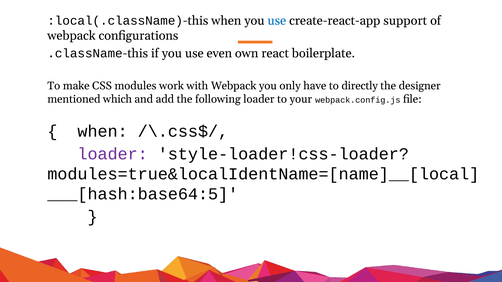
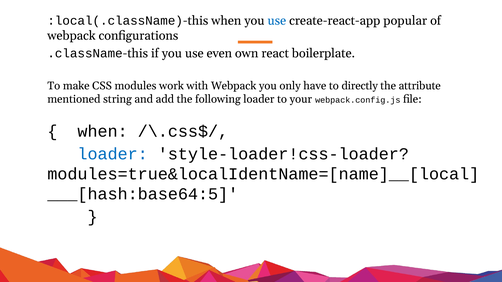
support: support -> popular (405, 21)
designer: designer -> attribute (420, 86)
which: which -> string (117, 99)
loader colour: purple -> blue (113, 154)
